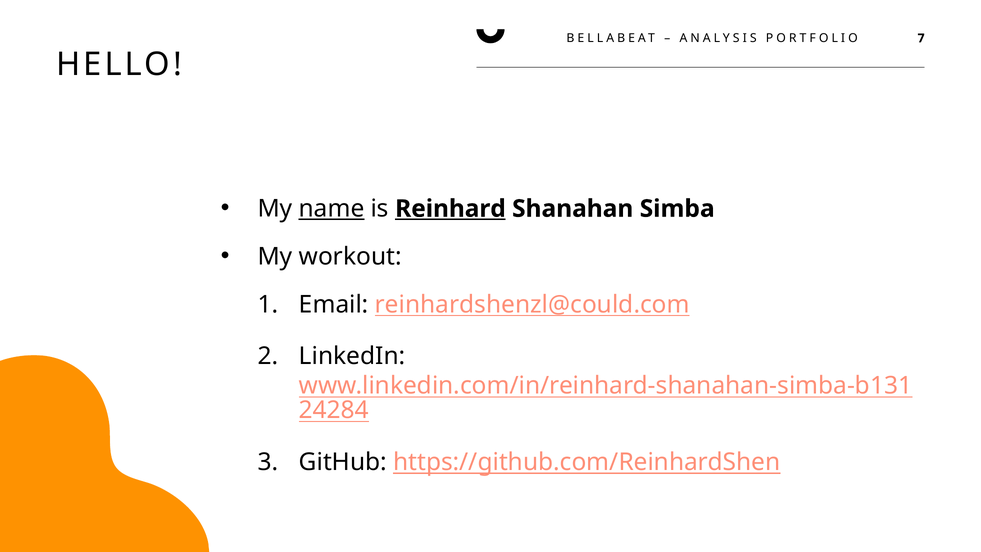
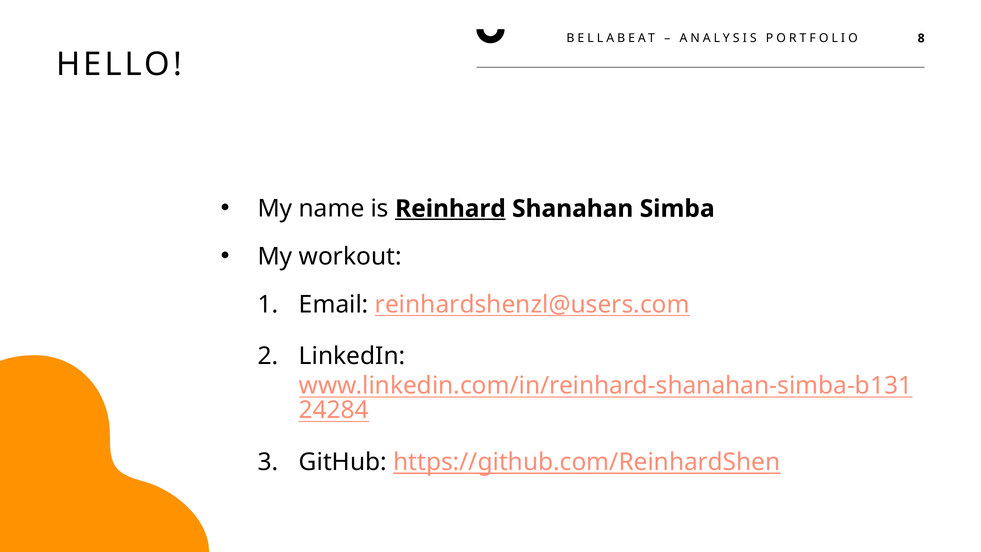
7: 7 -> 8 (921, 38)
name underline: present -> none (332, 209)
reinhardshenzl@could.com: reinhardshenzl@could.com -> reinhardshenzl@users.com (532, 304)
